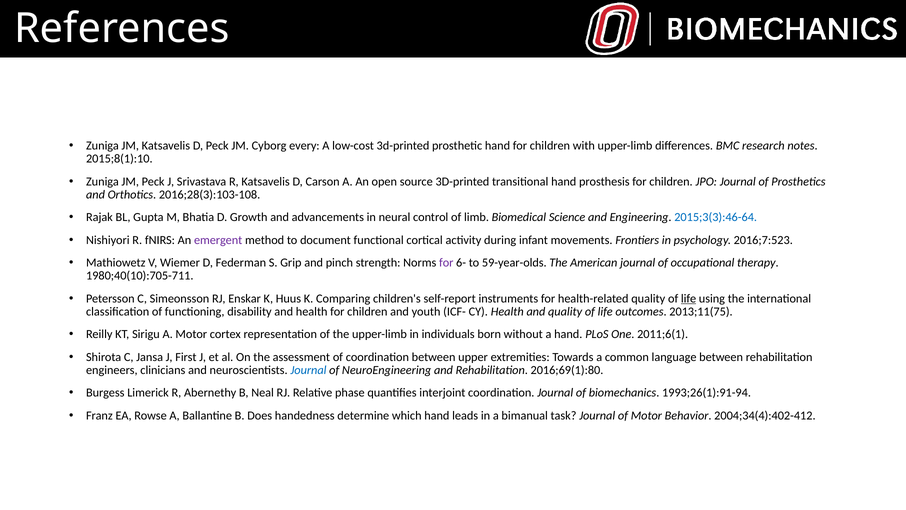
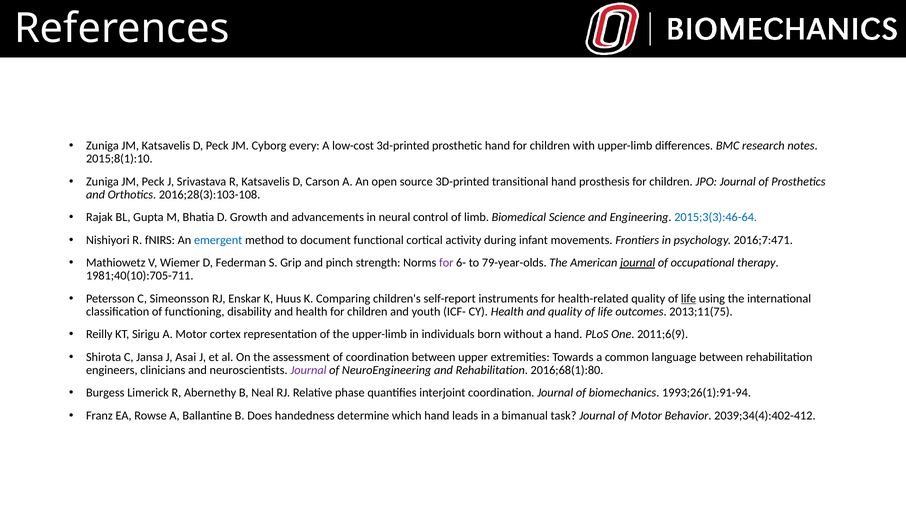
emergent colour: purple -> blue (218, 240)
2016;7:523: 2016;7:523 -> 2016;7:471 (763, 240)
59-year-olds: 59-year-olds -> 79-year-olds (514, 262)
journal underline: none -> present (638, 262)
1980;40(10):705-711: 1980;40(10):705-711 -> 1981;40(10):705-711 (140, 276)
2011;6(1: 2011;6(1 -> 2011;6(9 (663, 334)
First: First -> Asai (186, 357)
Journal colour: blue -> purple (308, 370)
2016;69(1):80: 2016;69(1):80 -> 2016;68(1):80 (567, 370)
2004;34(4):402-412: 2004;34(4):402-412 -> 2039;34(4):402-412 (765, 415)
